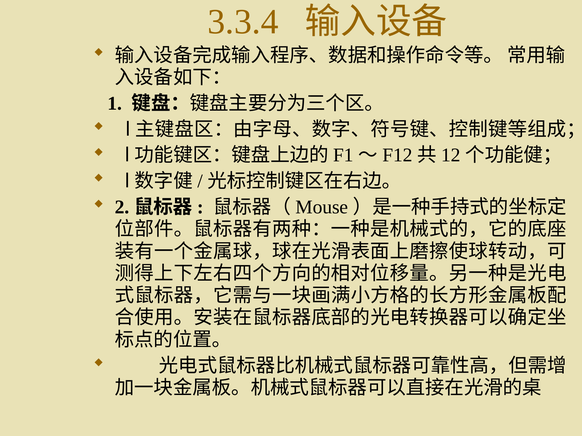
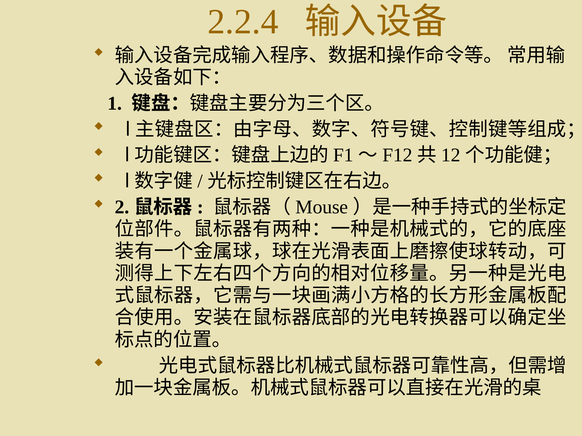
3.3.4: 3.3.4 -> 2.2.4 (243, 22)
